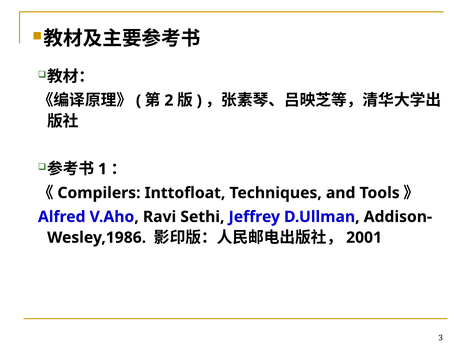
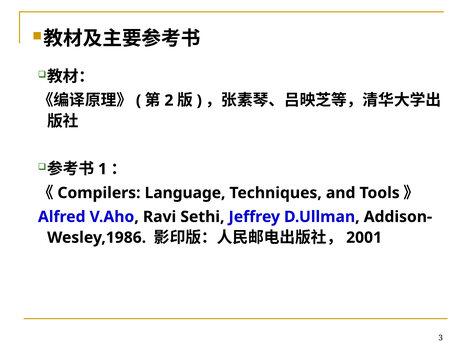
Inttofloat: Inttofloat -> Language (185, 193)
